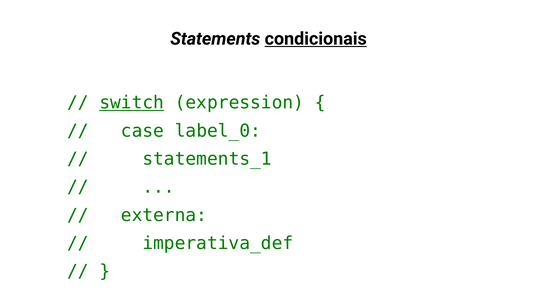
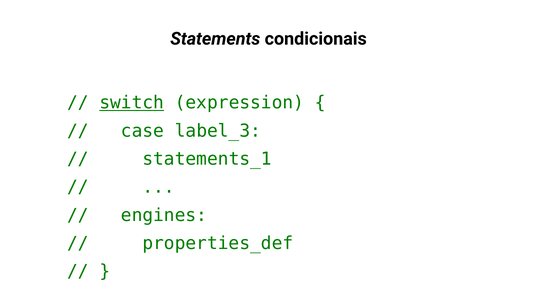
condicionais underline: present -> none (316, 39)
label_0: label_0 -> label_3 (218, 131)
externa: externa -> engines (164, 215)
imperativa_def: imperativa_def -> properties_def (218, 243)
